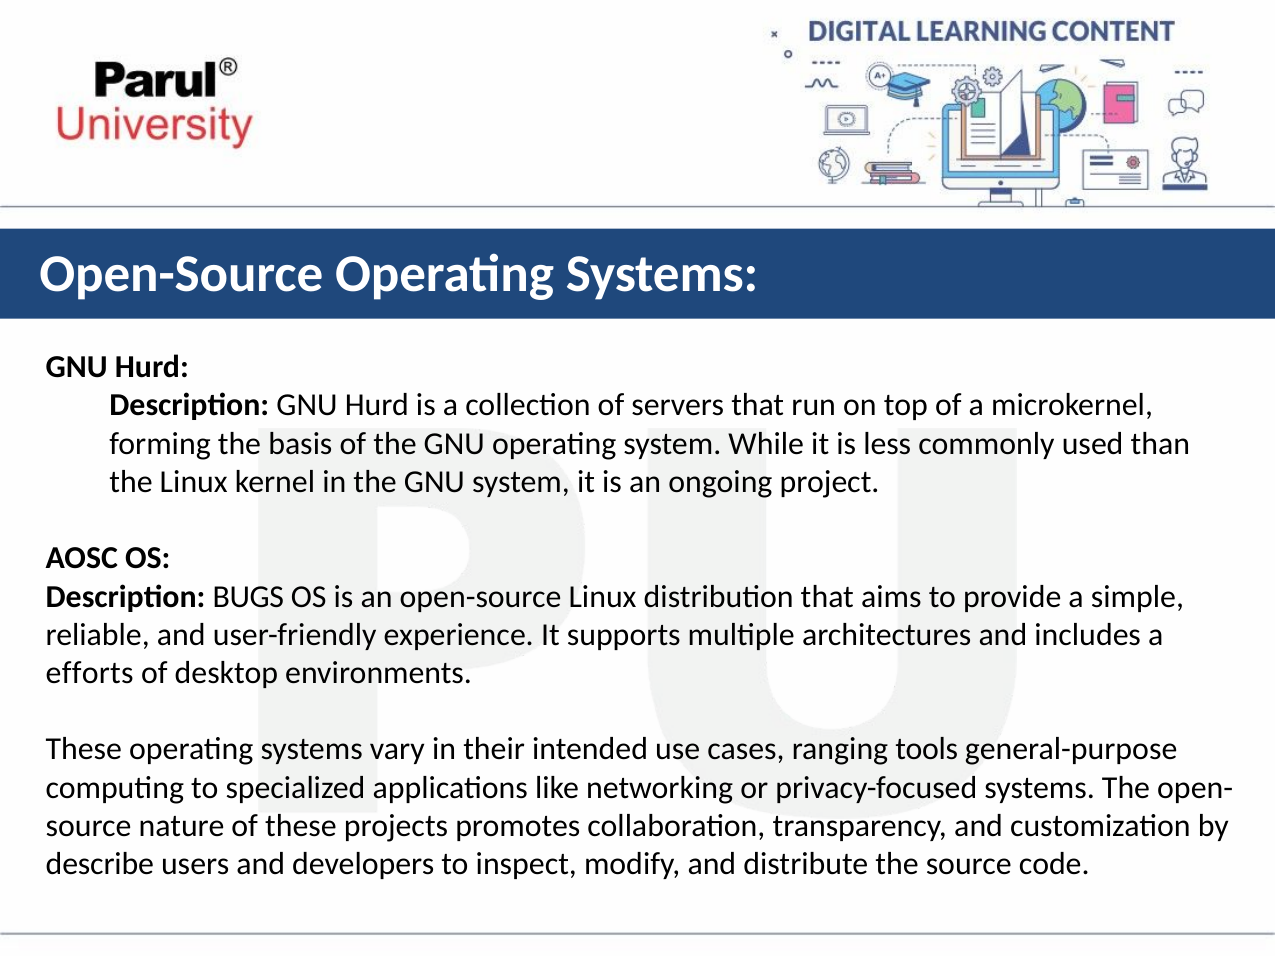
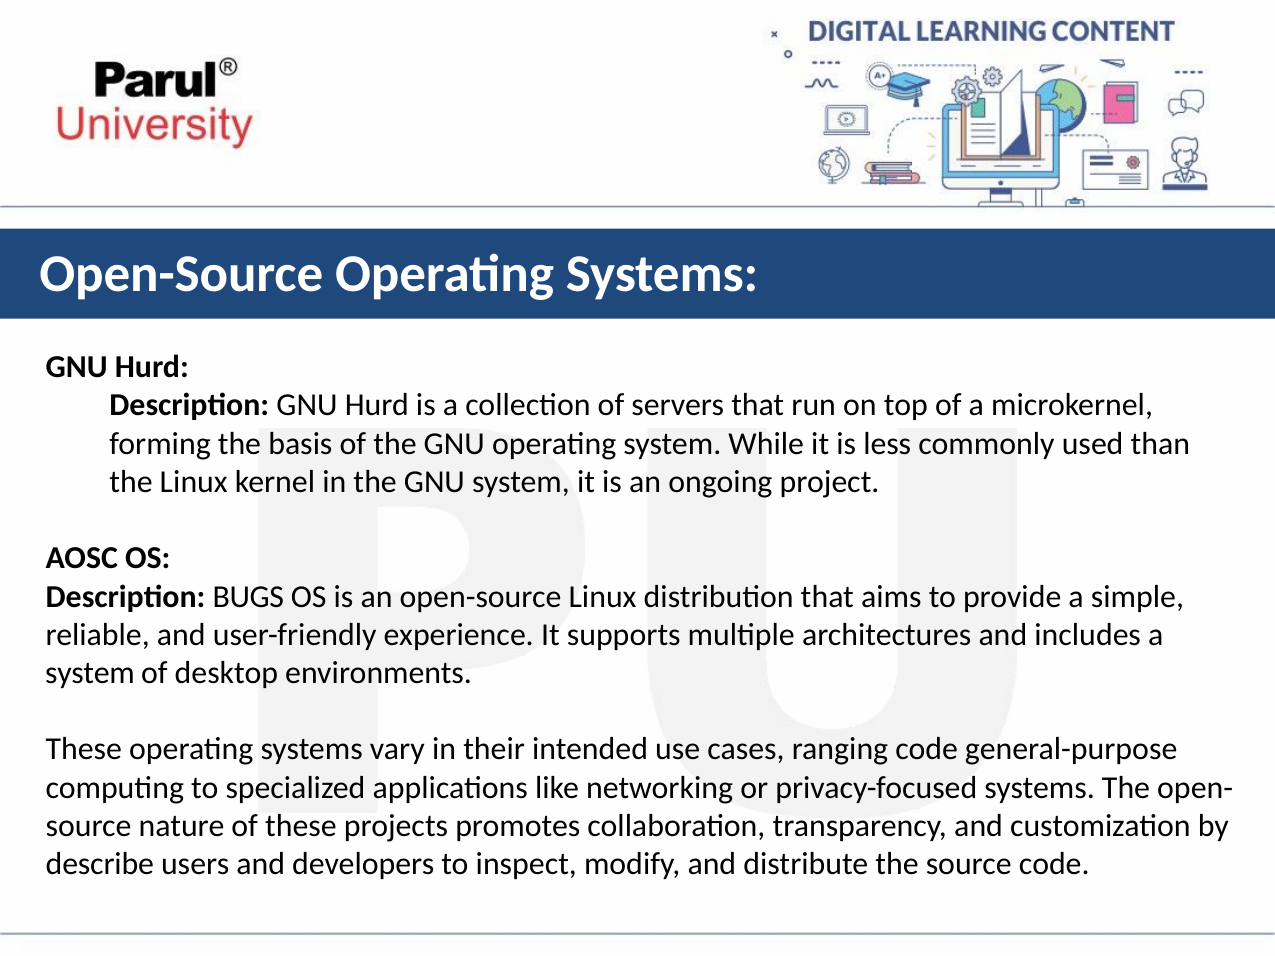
efforts: efforts -> system (90, 673)
ranging tools: tools -> code (927, 750)
